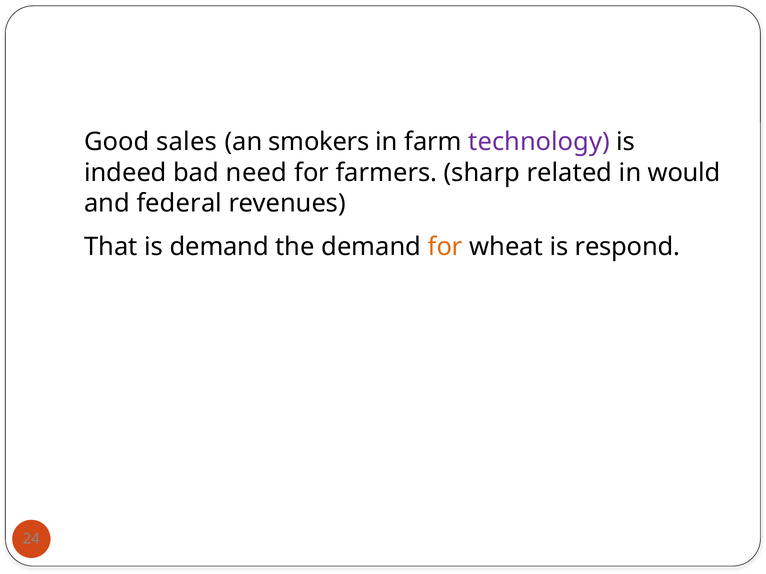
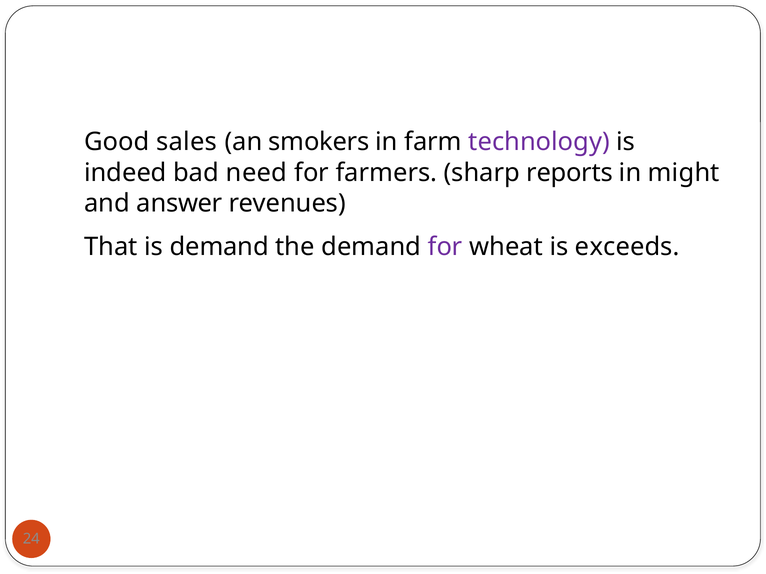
related: related -> reports (570, 173)
would: would -> might (684, 173)
federal: federal -> answer (179, 203)
for colour: orange -> purple (445, 247)
respond: respond -> exceeds (627, 247)
